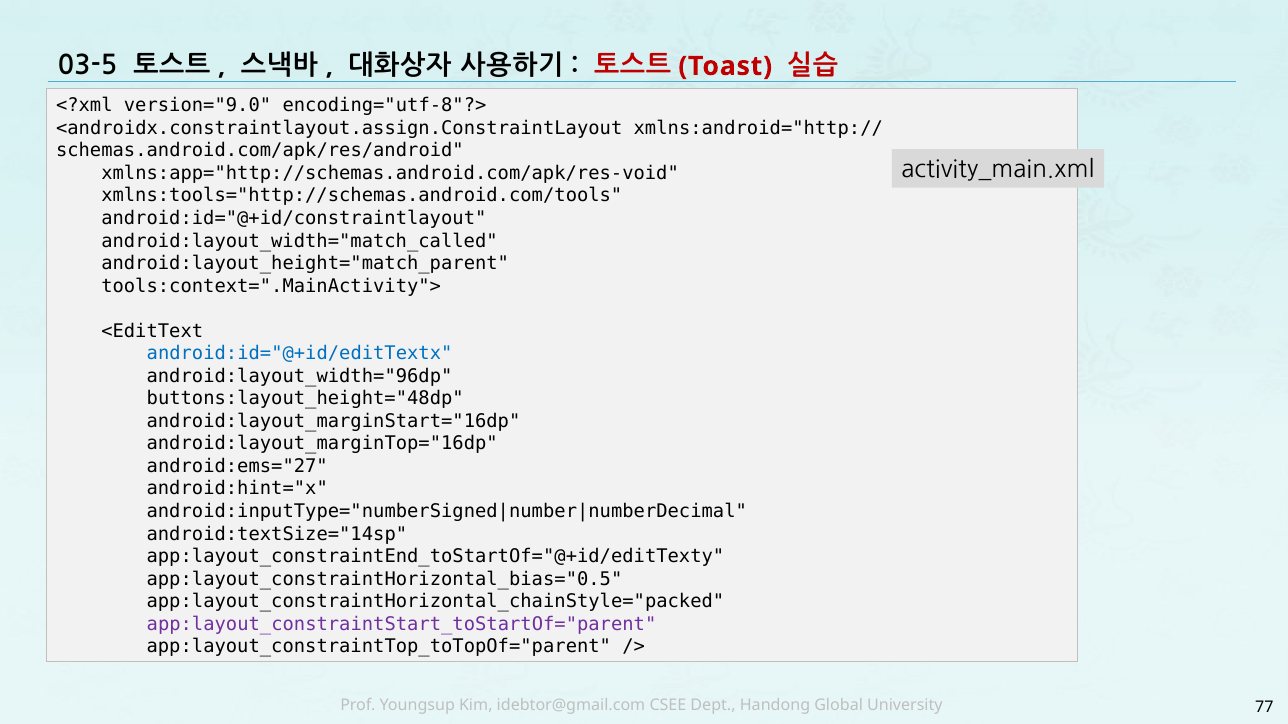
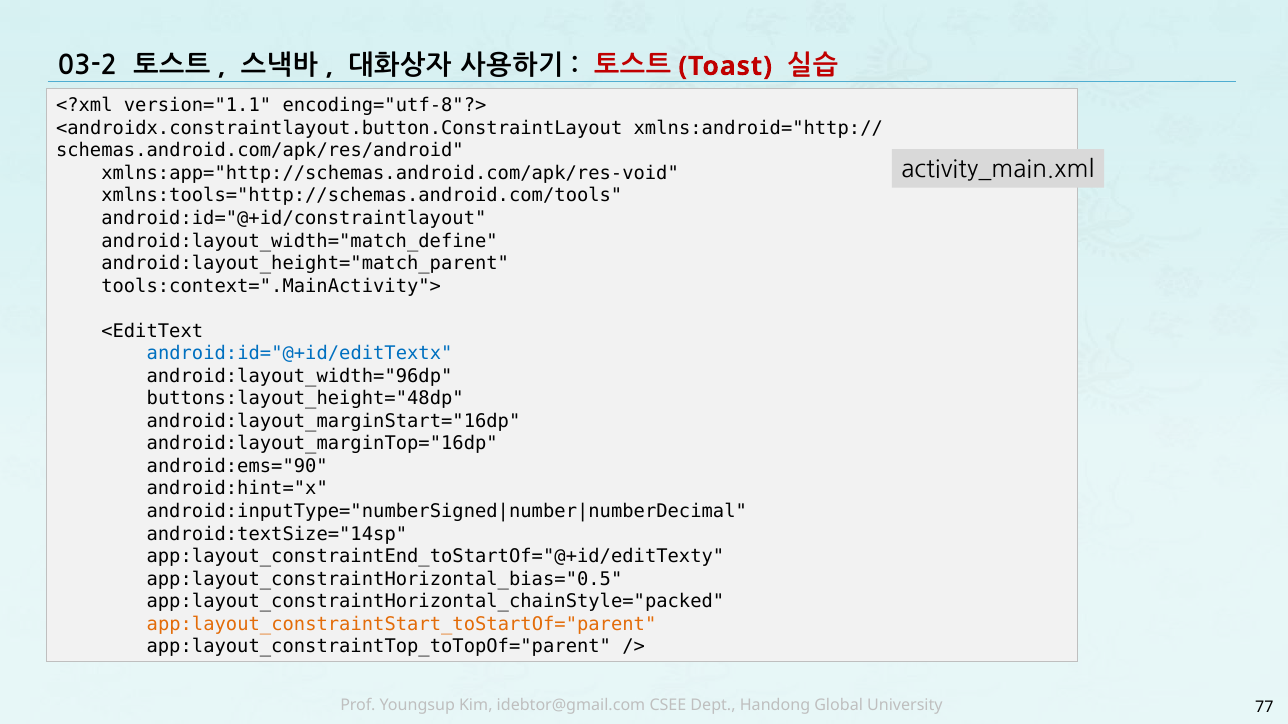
03-5: 03-5 -> 03-2 (88, 66)
version="9.0: version="9.0 -> version="1.1 (198, 106)
<androidx.constraintlayout.assign.ConstraintLayout: <androidx.constraintlayout.assign.ConstraintLayout -> <androidx.constraintlayout.button.ConstraintLayout (339, 128)
android:layout_width="match_called: android:layout_width="match_called -> android:layout_width="match_define (299, 241)
android:ems="27: android:ems="27 -> android:ems="90 (237, 467)
app:layout_constraintStart_toStartOf="parent colour: purple -> orange (402, 624)
